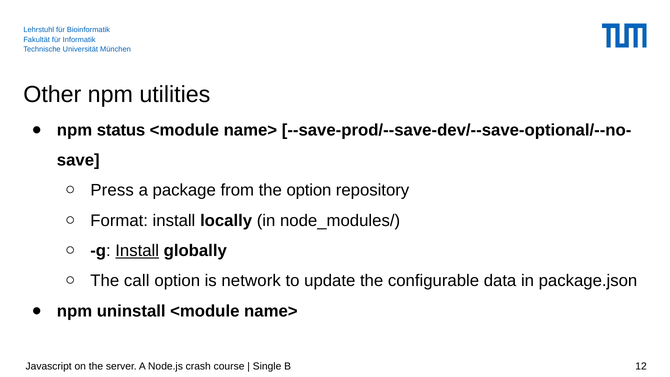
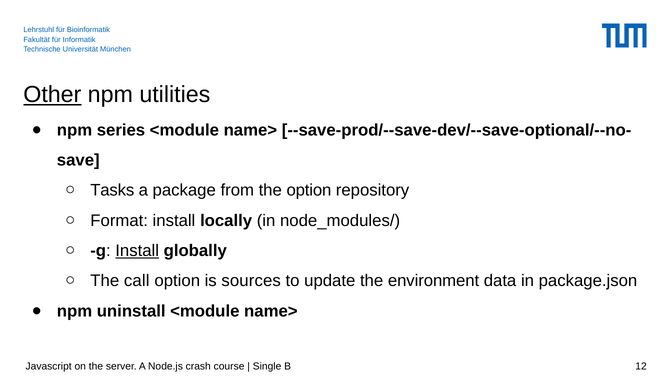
Other underline: none -> present (52, 95)
status: status -> series (121, 130)
Press: Press -> Tasks (112, 190)
network: network -> sources (251, 281)
configurable: configurable -> environment (434, 281)
